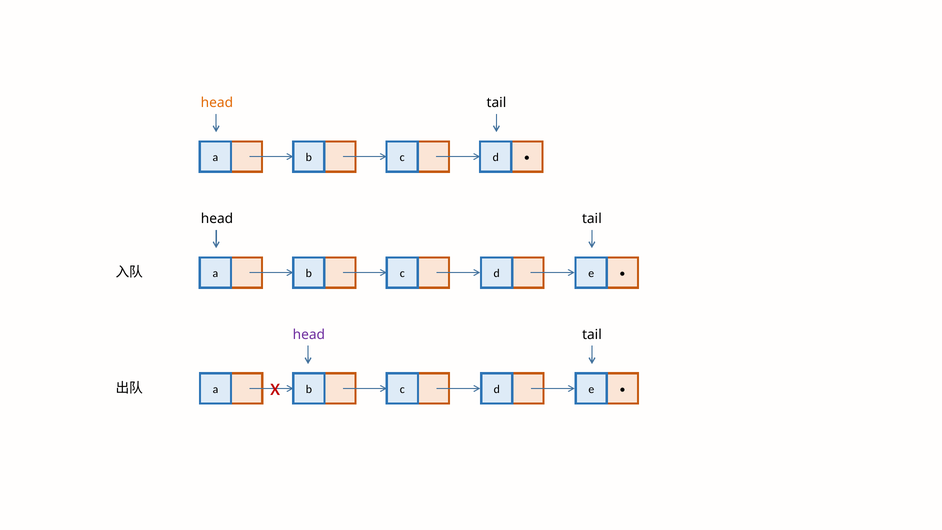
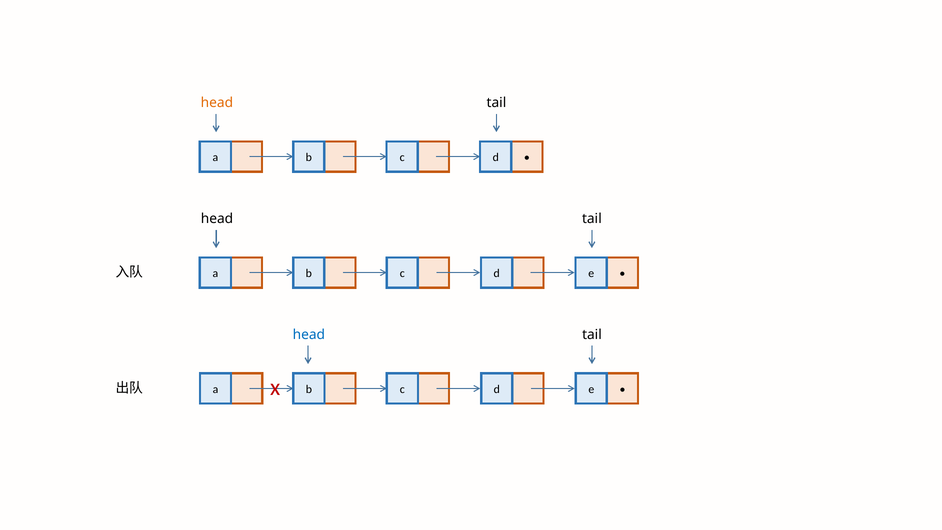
head colour: purple -> blue (309, 335)
